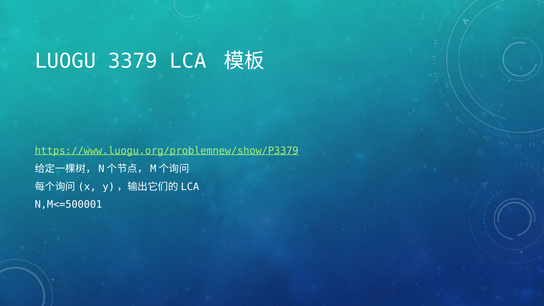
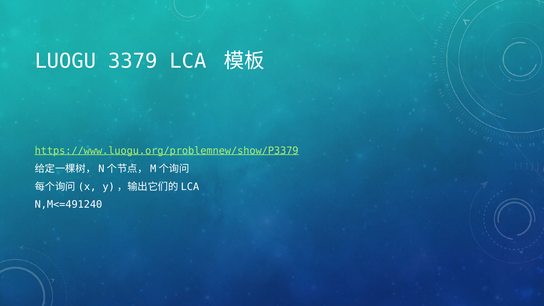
N,M<=500001: N,M<=500001 -> N,M<=491240 (68, 205)
